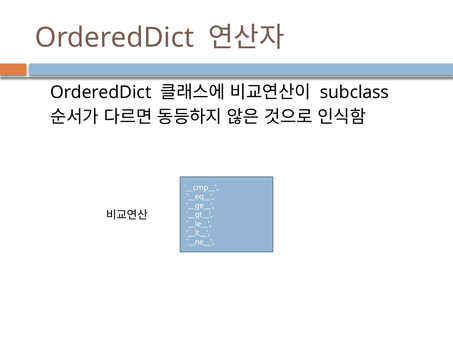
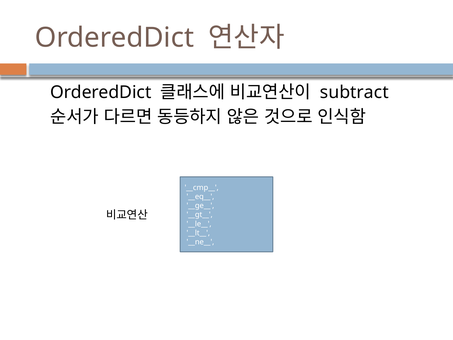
subclass: subclass -> subtract (354, 92)
